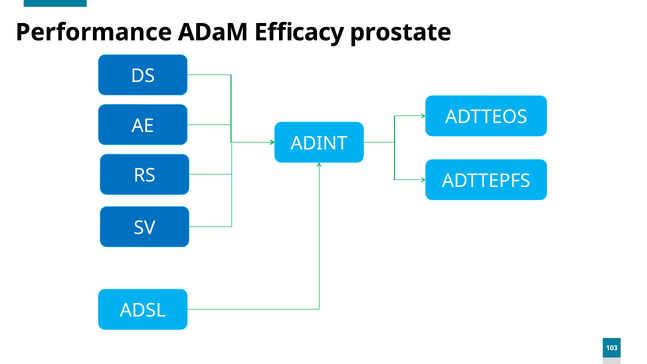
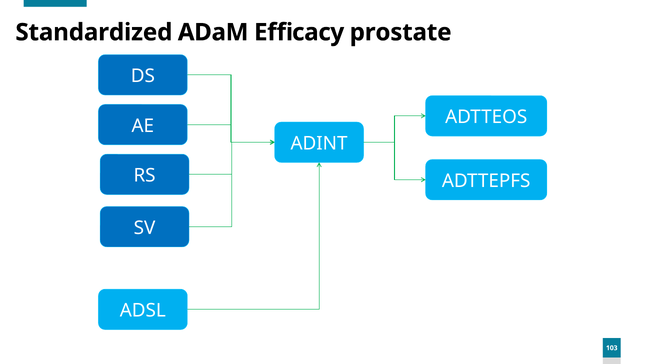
Performance: Performance -> Standardized (94, 32)
